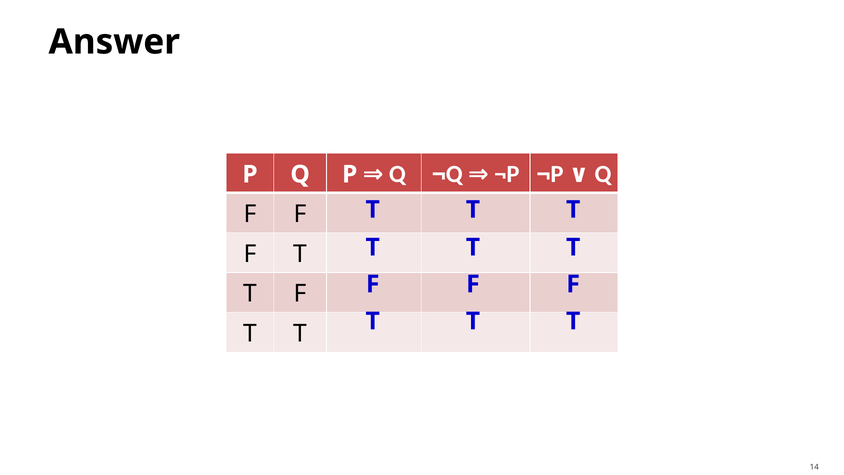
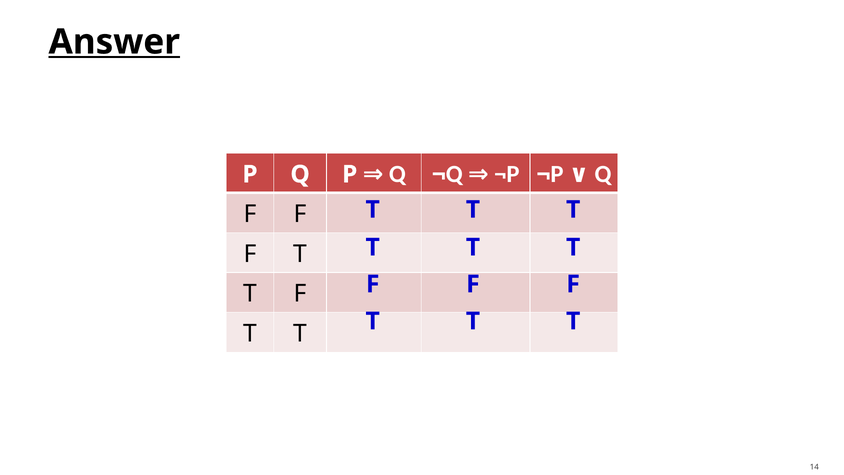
Answer underline: none -> present (114, 42)
